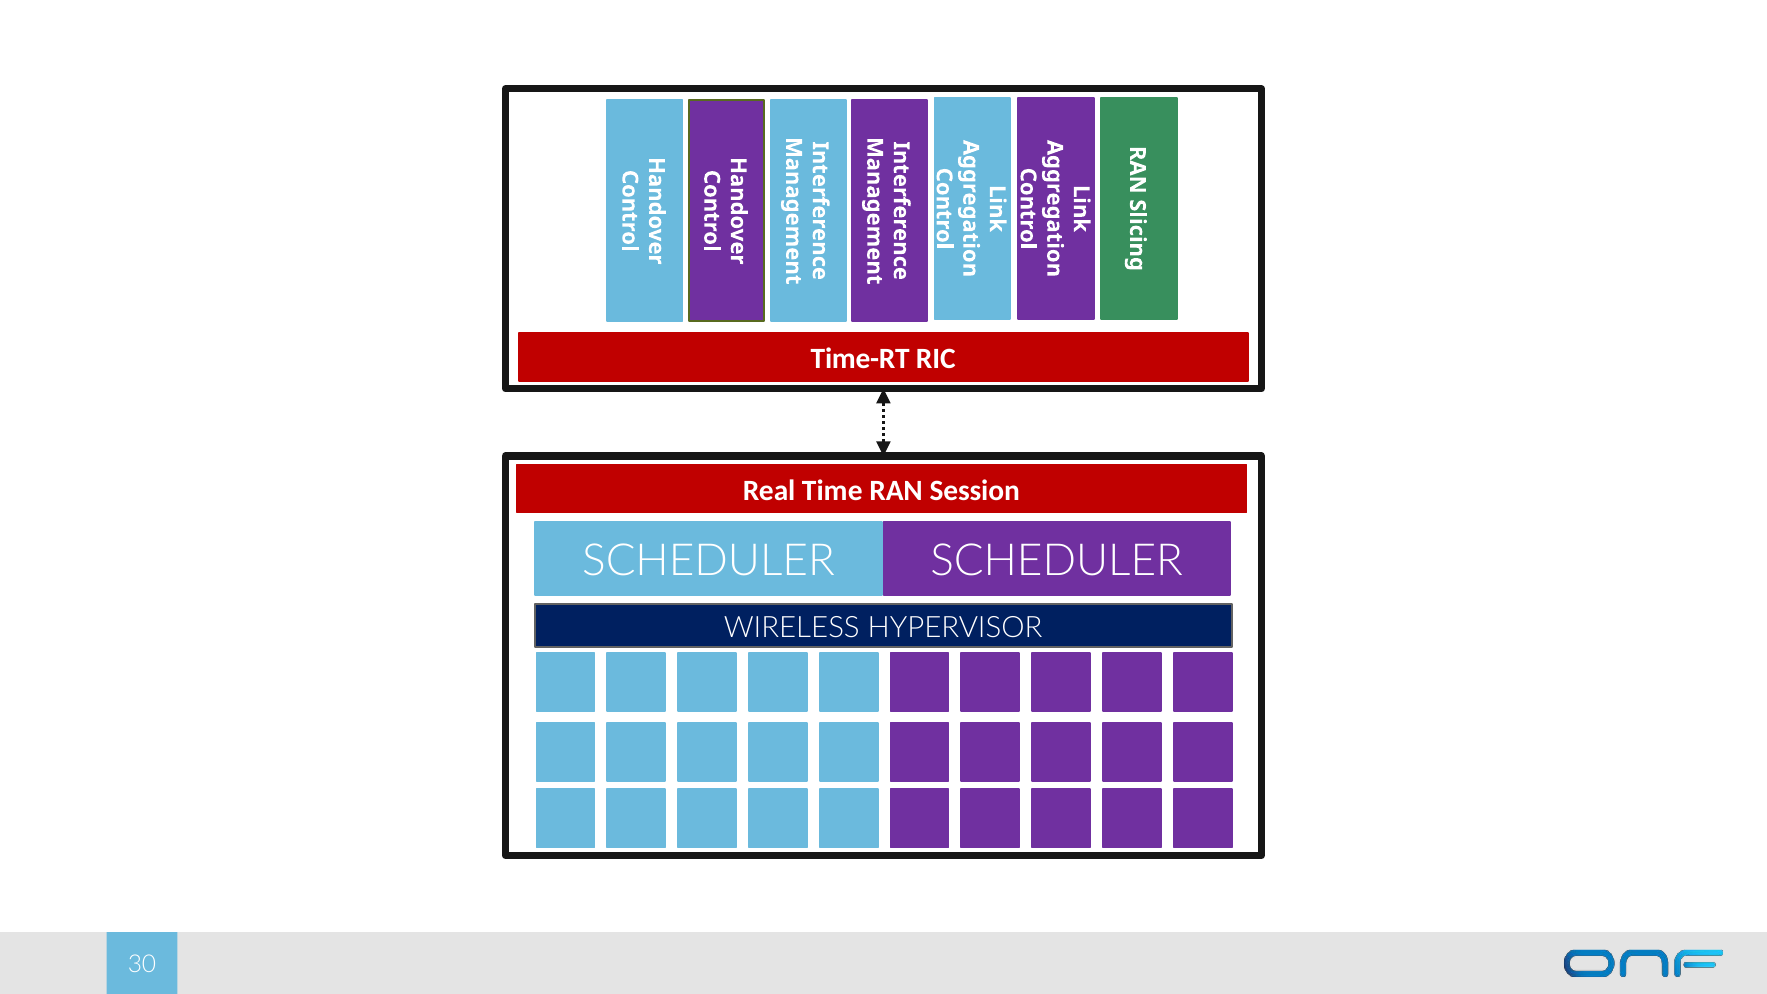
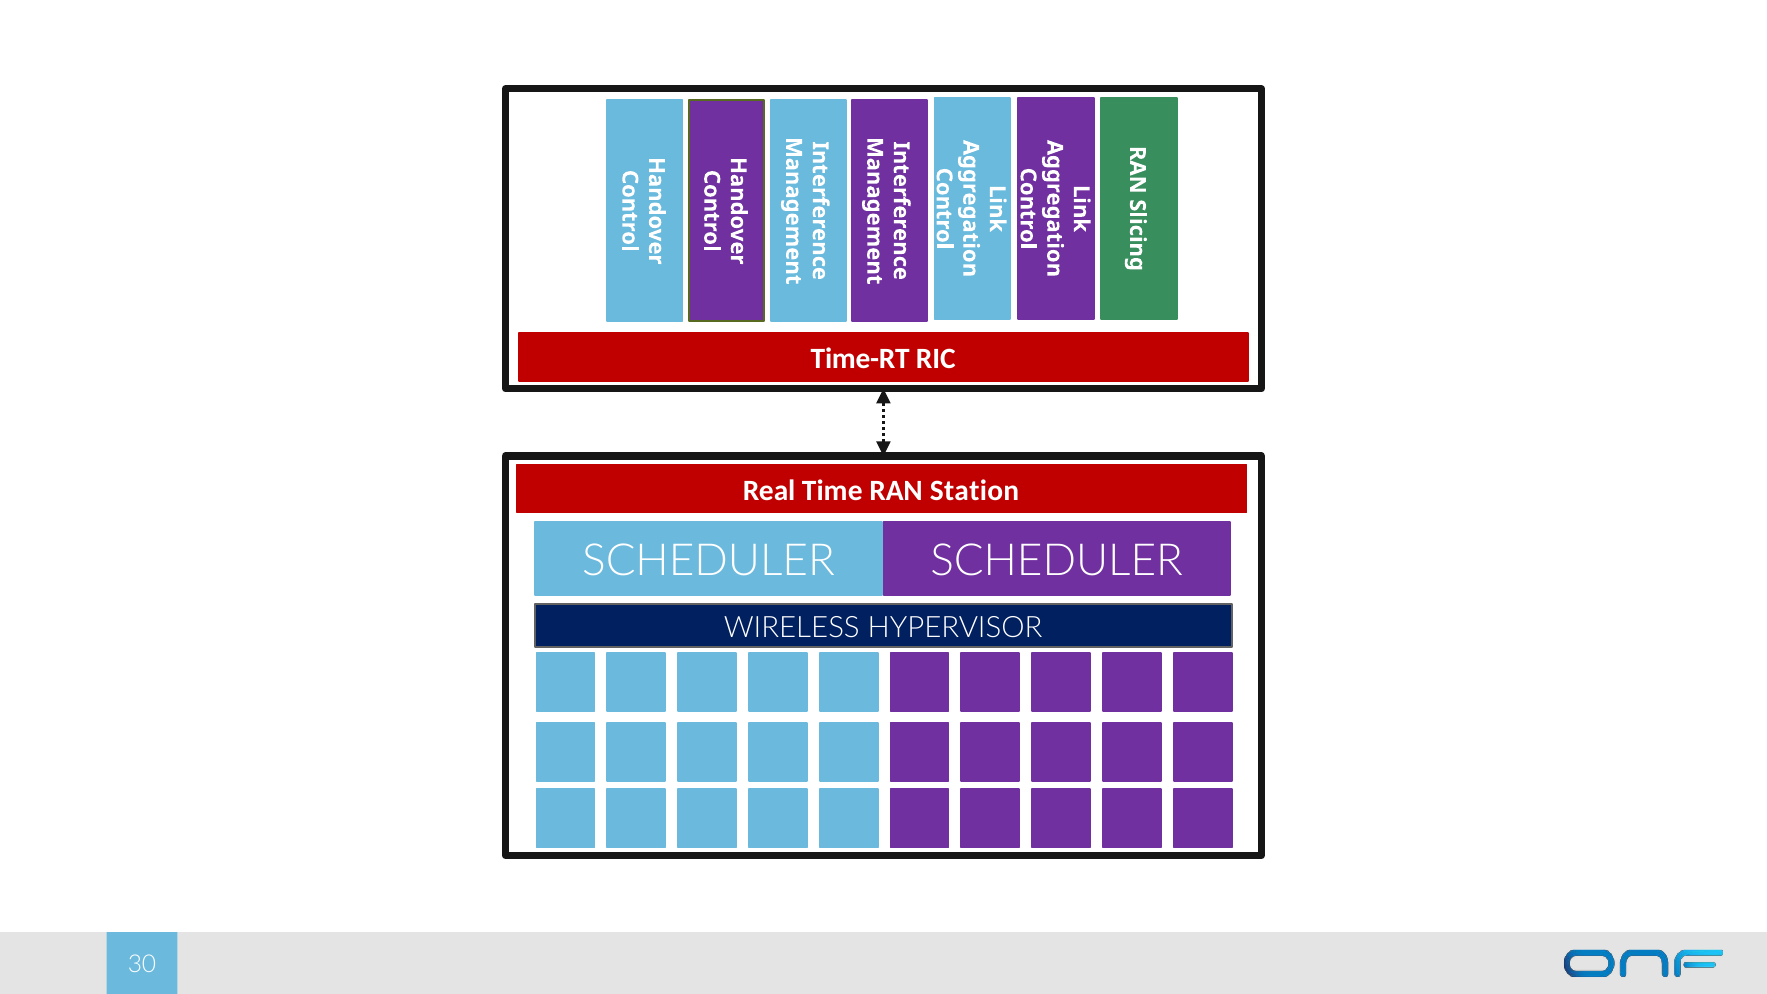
Session: Session -> Station (974, 491)
